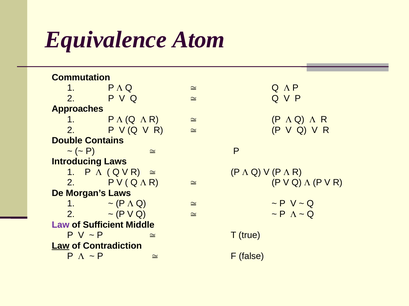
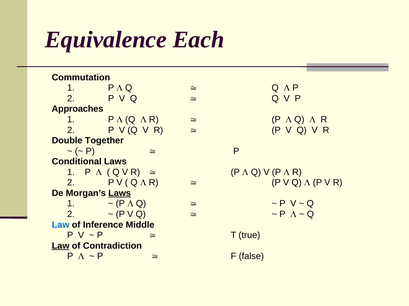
Atom: Atom -> Each (199, 40)
Contains: Contains -> Together (104, 141)
Introducing: Introducing -> Conditional (77, 162)
Laws underline: none -> present (120, 194)
Law colour: purple -> blue (61, 225)
Sufficient: Sufficient -> Inference (103, 225)
